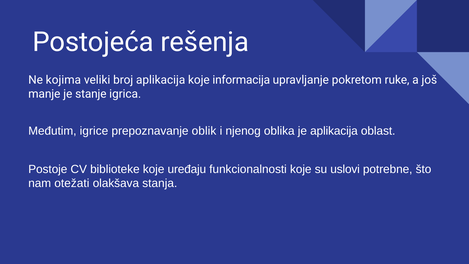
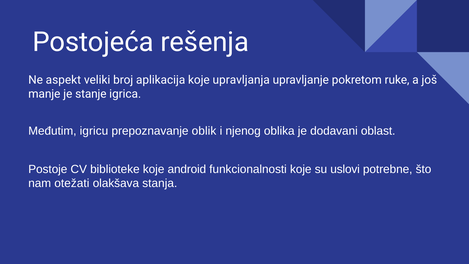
kojima: kojima -> aspekt (63, 80)
informacija: informacija -> upravljanja (241, 80)
igrice: igrice -> igricu (94, 131)
je aplikacija: aplikacija -> dodavani (334, 131)
uređaju: uređaju -> android (187, 169)
